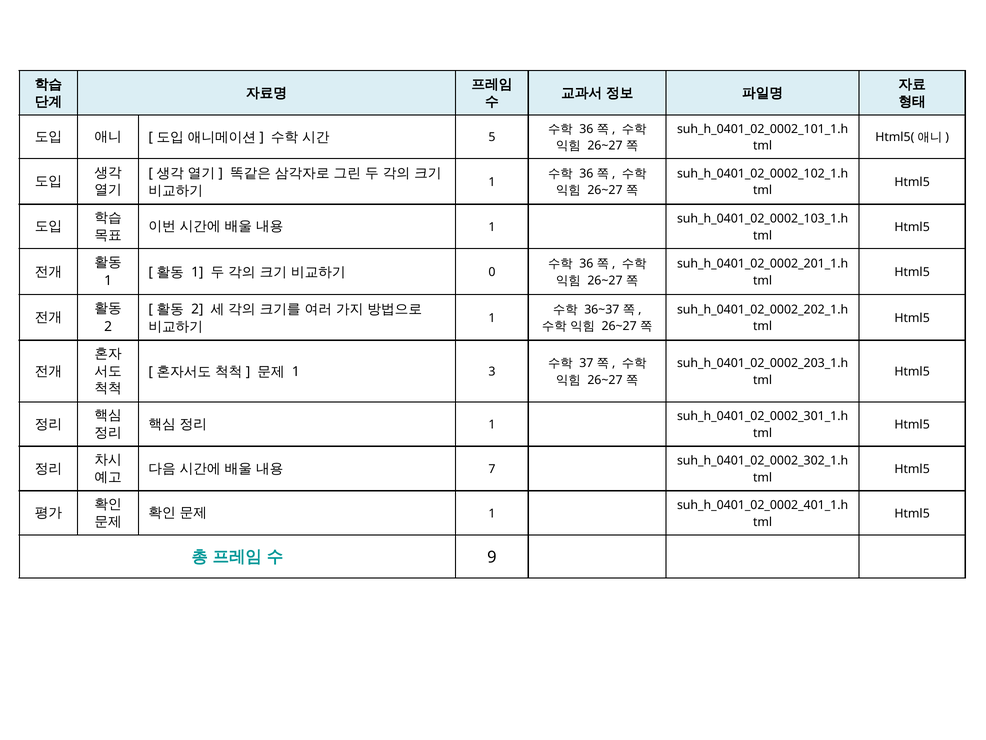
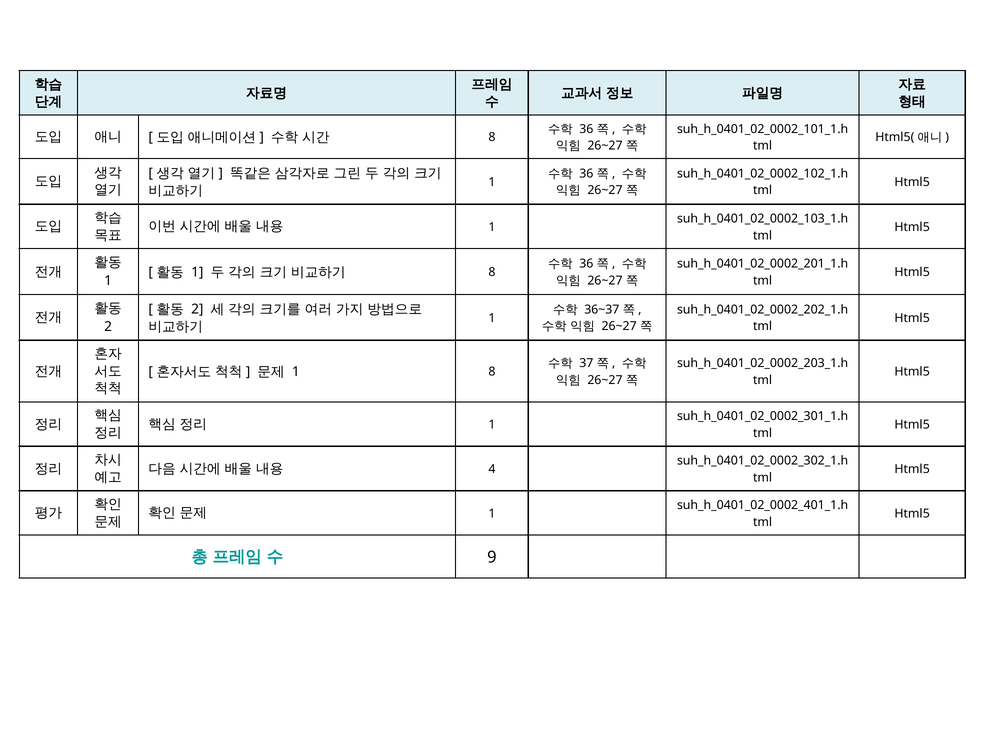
5: 5 -> 8 (492, 137)
0: 0 -> 8 (492, 272)
1 3: 3 -> 8 (492, 372)
7: 7 -> 4 (492, 469)
